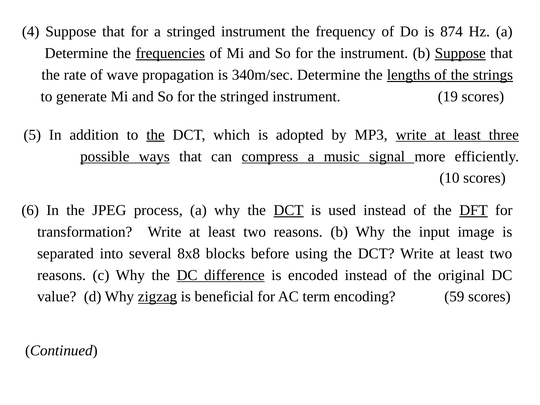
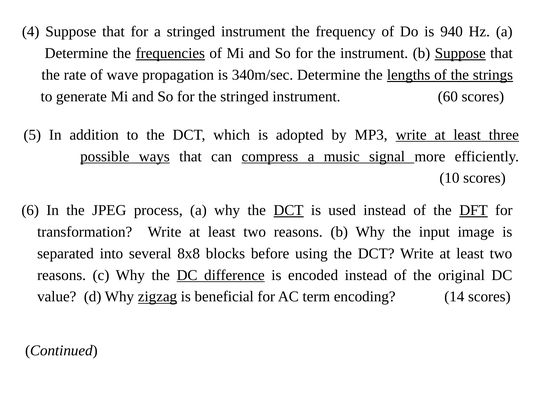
874: 874 -> 940 (452, 32)
19: 19 -> 60 (448, 96)
the underline: present -> none (156, 135)
59: 59 -> 14 (454, 297)
